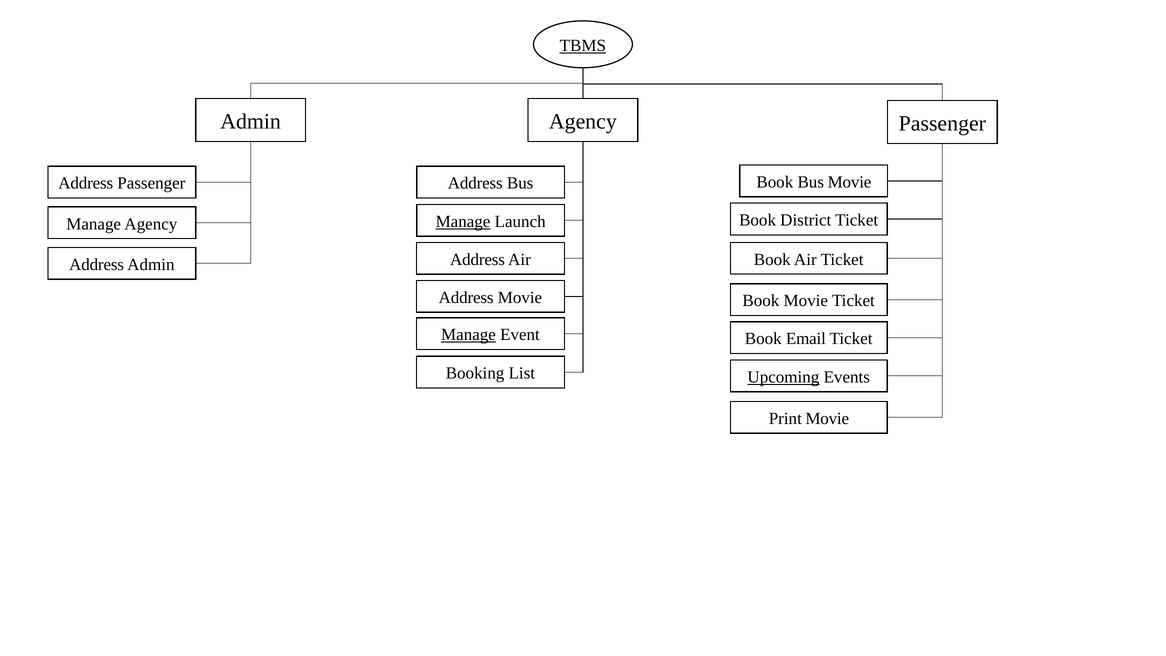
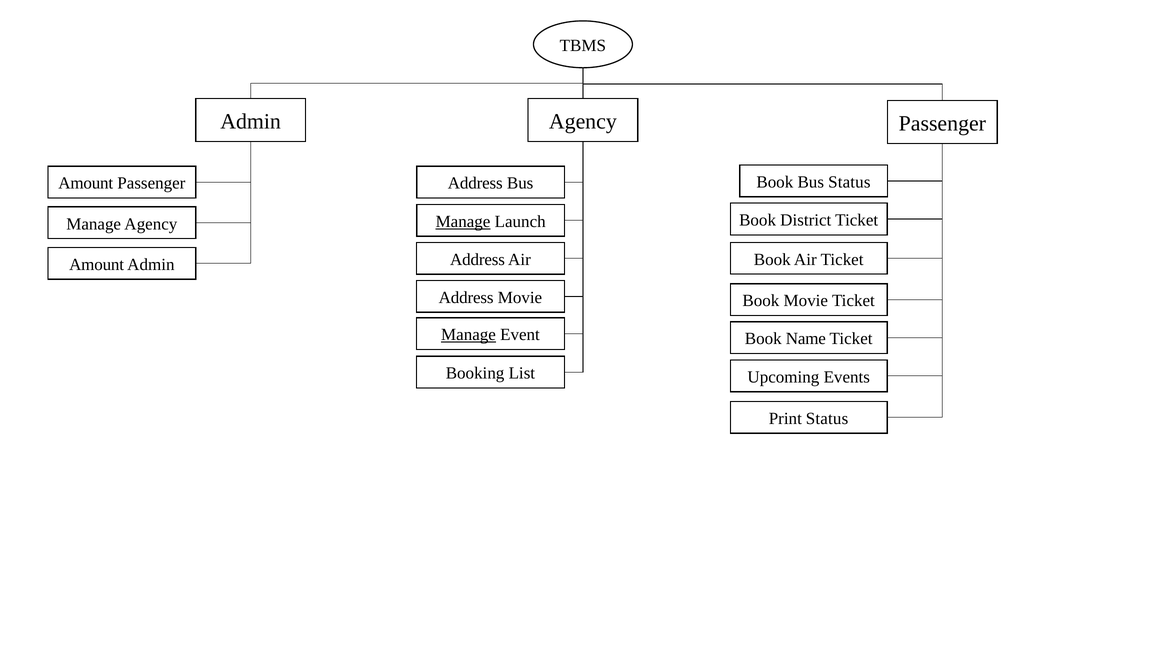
TBMS underline: present -> none (583, 45)
Bus Movie: Movie -> Status (849, 182)
Address: Address -> Amount (86, 183)
Address: Address -> Amount (97, 264)
Email: Email -> Name (806, 339)
Upcoming underline: present -> none (783, 377)
Print Movie: Movie -> Status (827, 418)
